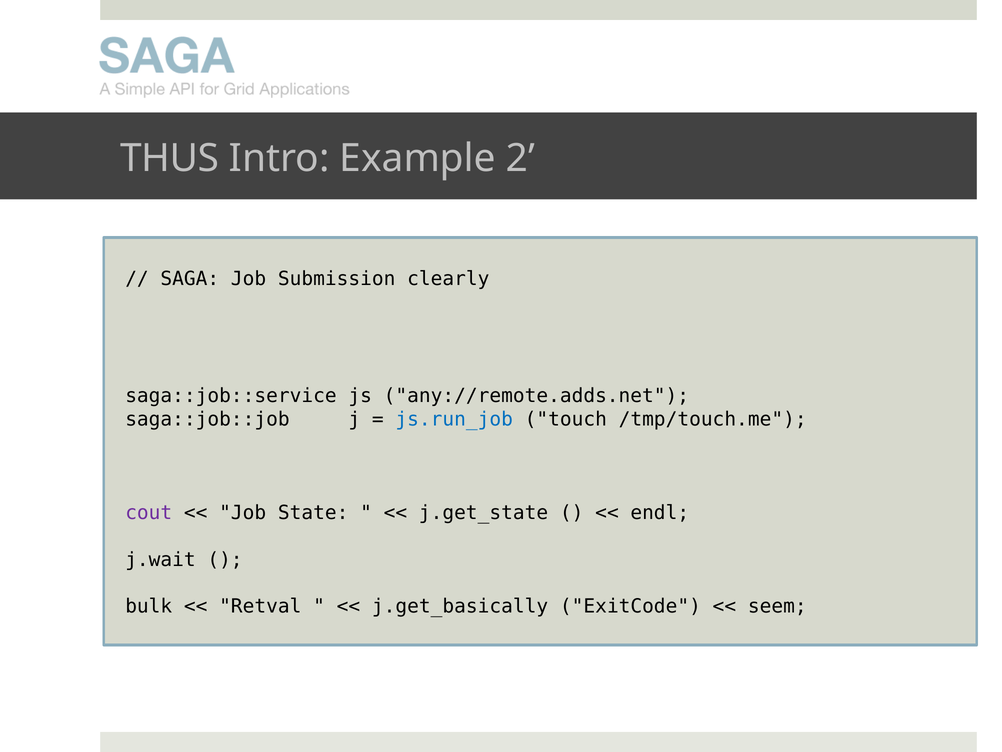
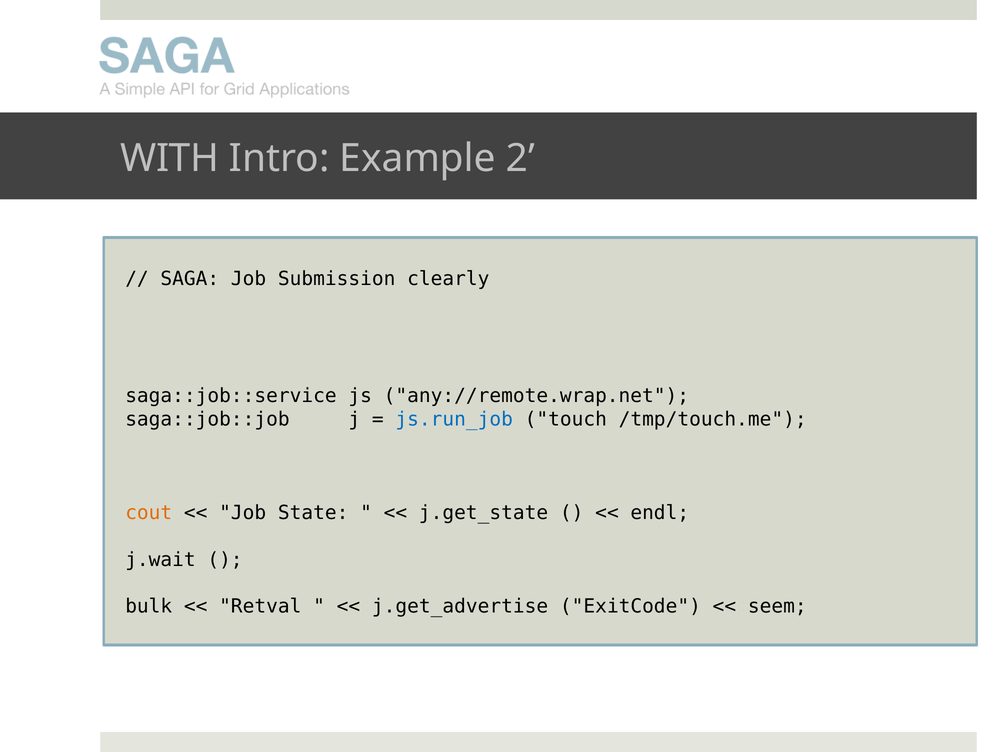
THUS: THUS -> WITH (170, 158)
any://remote.adds.net: any://remote.adds.net -> any://remote.wrap.net (536, 396)
cout colour: purple -> orange (149, 513)
j.get_basically: j.get_basically -> j.get_advertise (460, 606)
